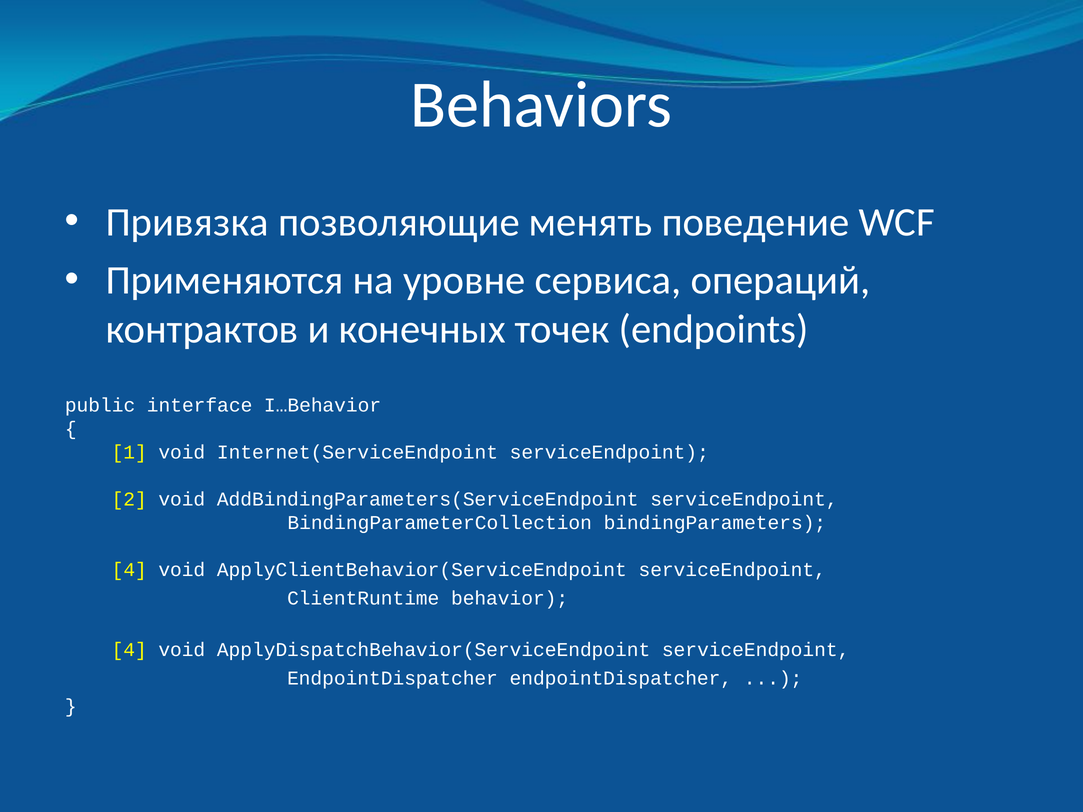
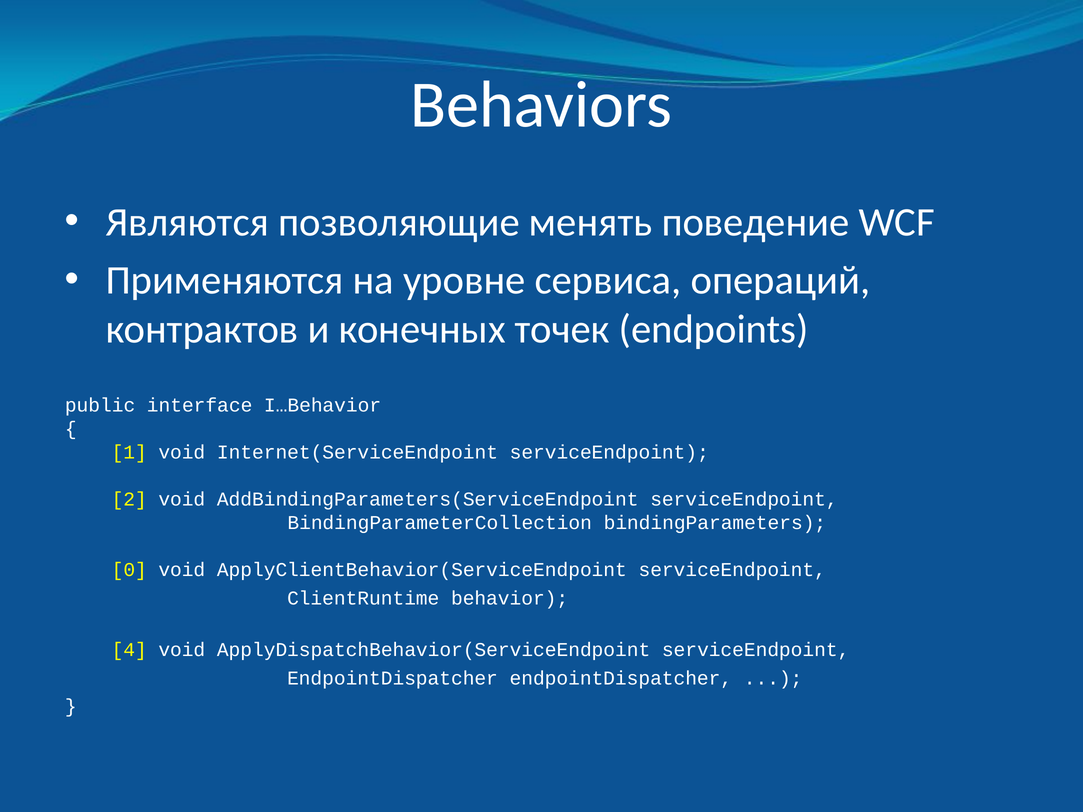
Привязка: Привязка -> Являются (187, 222)
4: 4 -> 0 (129, 570)
